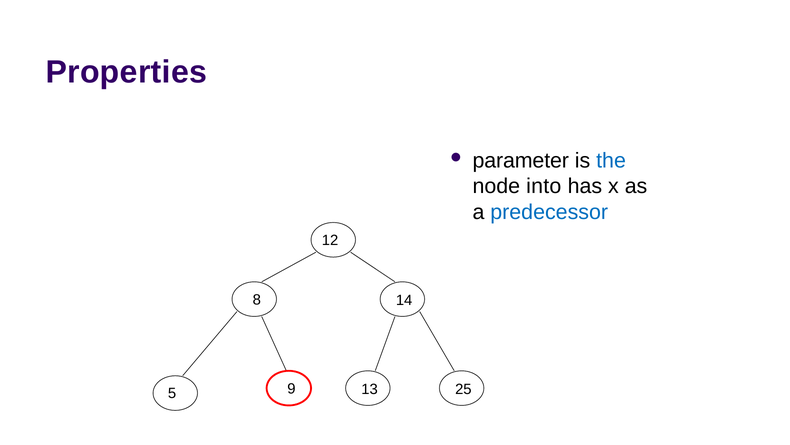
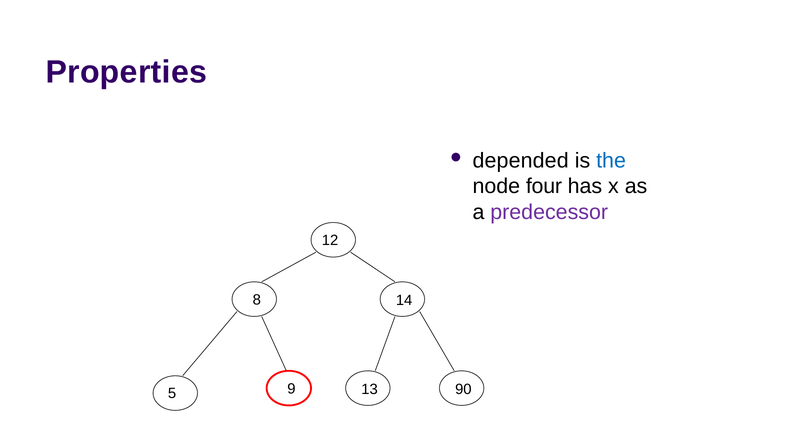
parameter: parameter -> depended (521, 160)
into: into -> four (544, 186)
predecessor colour: blue -> purple (549, 212)
25: 25 -> 90 (463, 389)
